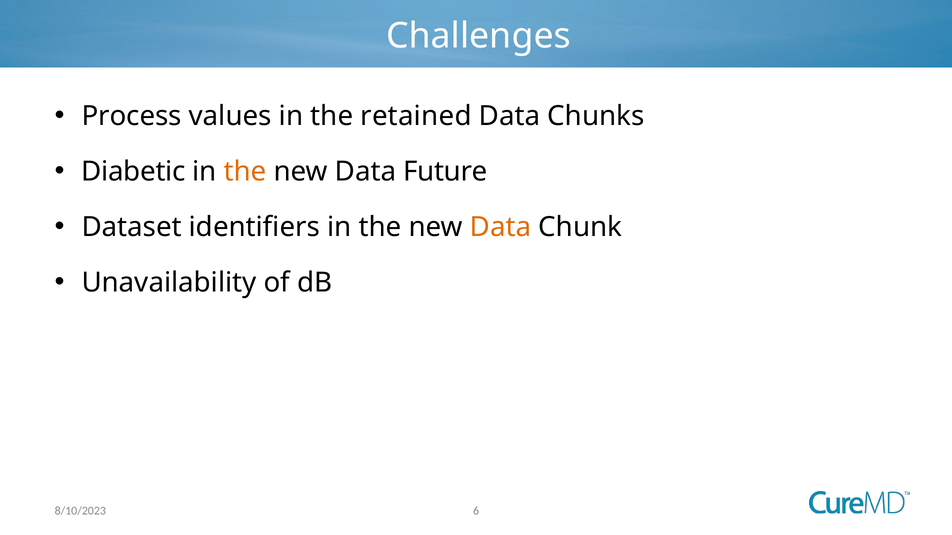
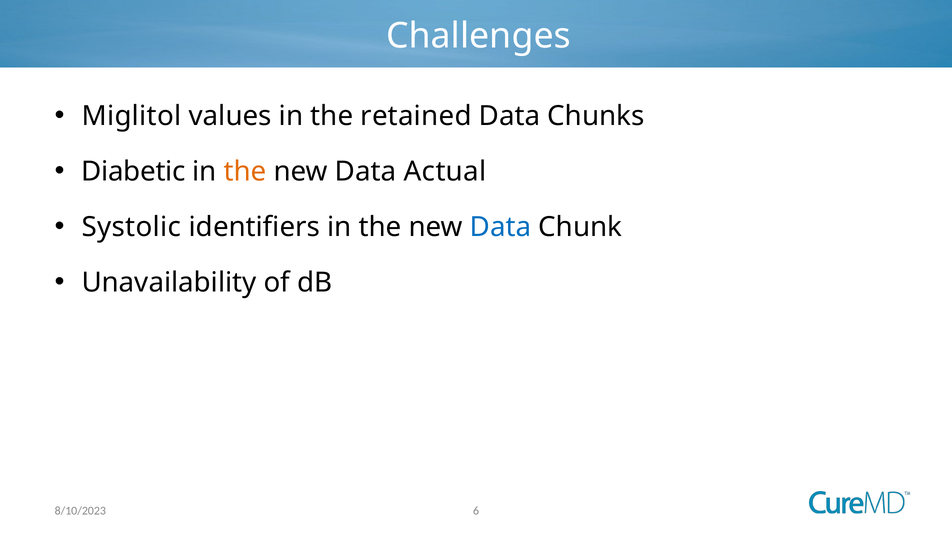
Process: Process -> Miglitol (131, 116)
Future: Future -> Actual (445, 172)
Dataset: Dataset -> Systolic (131, 227)
Data colour: orange -> blue (501, 227)
